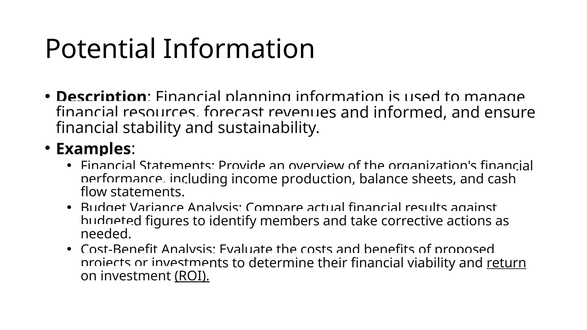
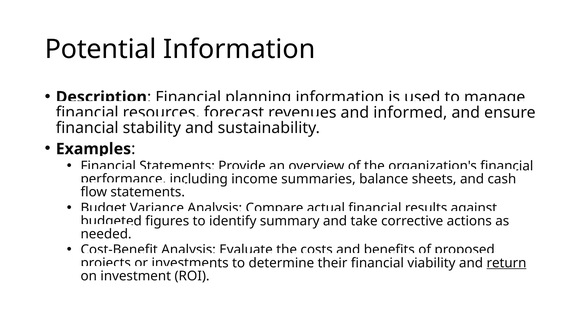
production: production -> summaries (318, 179)
members: members -> summary (290, 221)
ROI underline: present -> none (192, 276)
